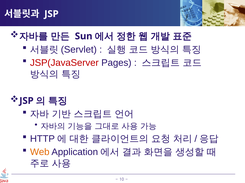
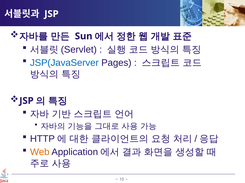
JSP(JavaServer colour: red -> blue (64, 63)
